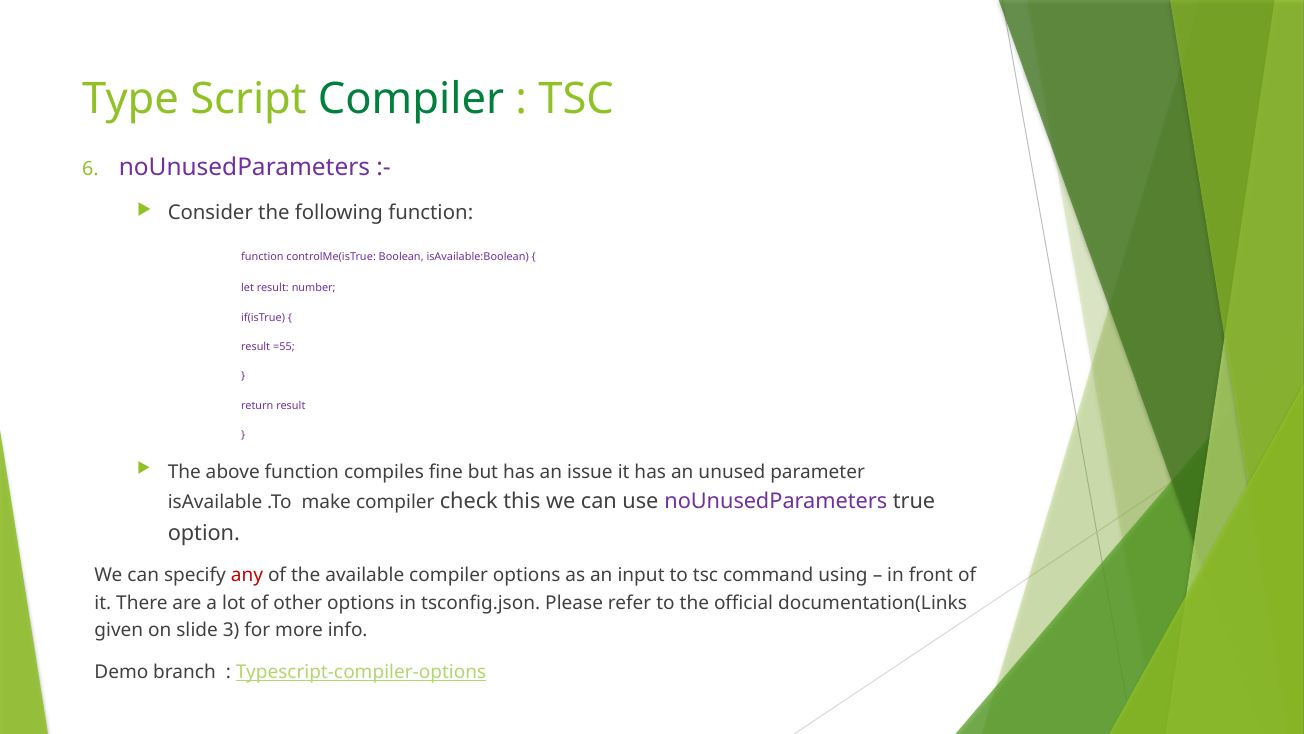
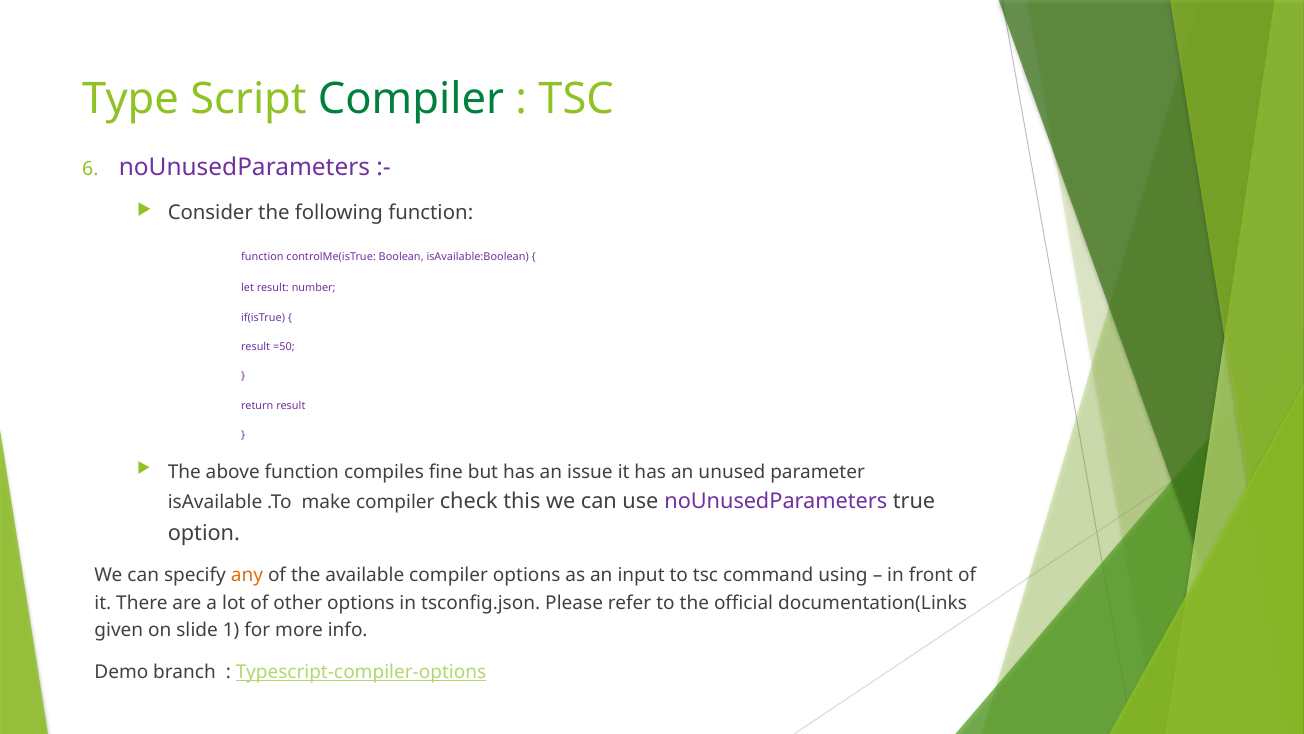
=55: =55 -> =50 (284, 347)
any colour: red -> orange (247, 575)
3: 3 -> 1 (231, 630)
